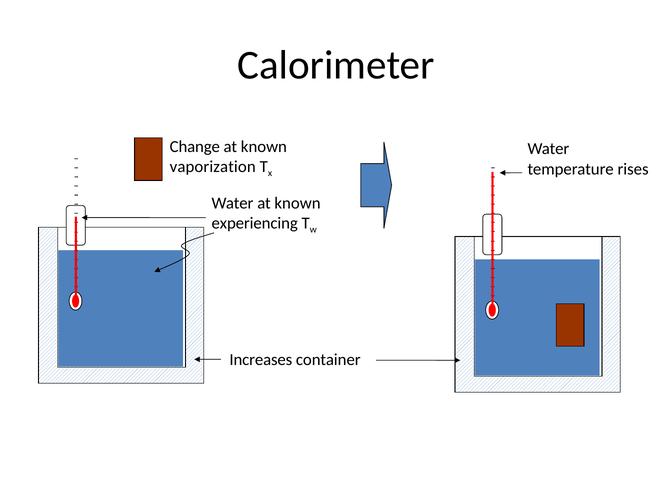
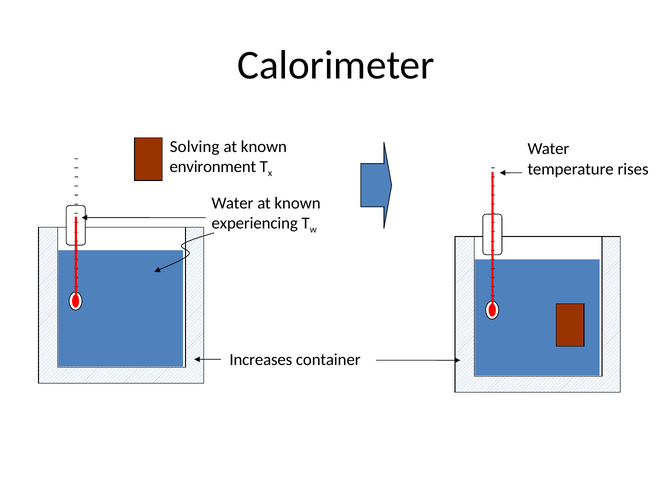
Change: Change -> Solving (195, 146)
vaporization: vaporization -> environment (213, 167)
